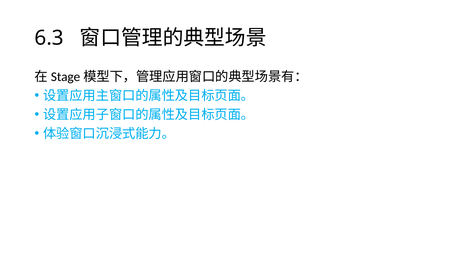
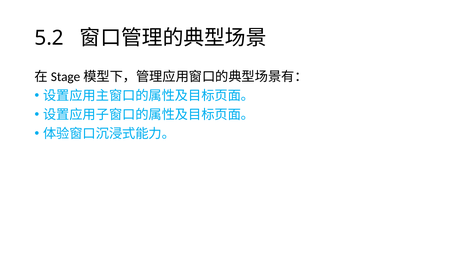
6.3: 6.3 -> 5.2 (49, 38)
